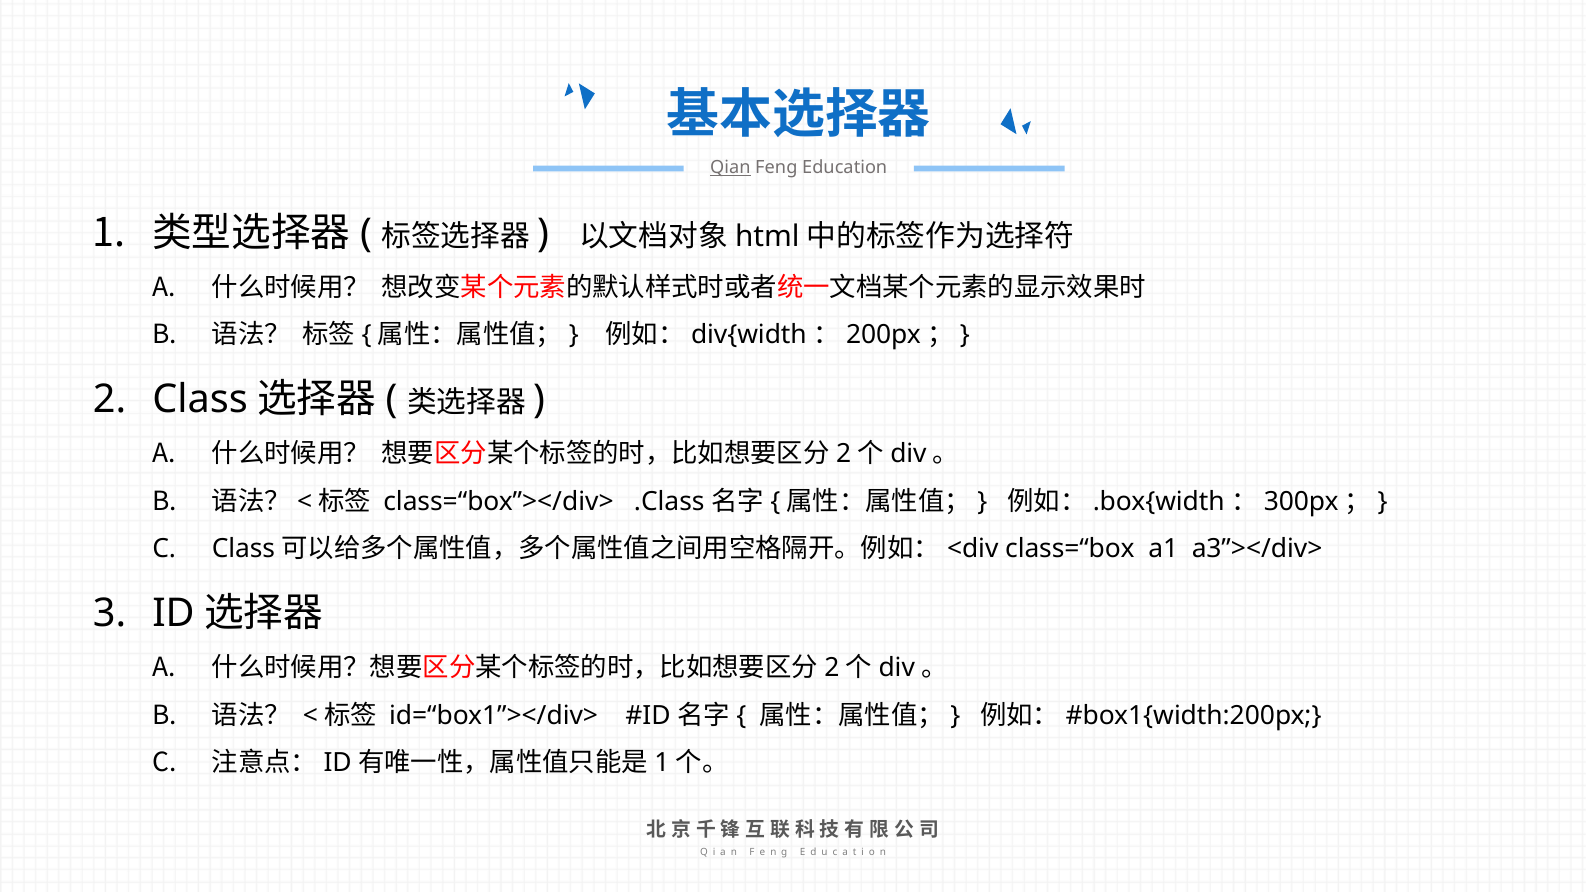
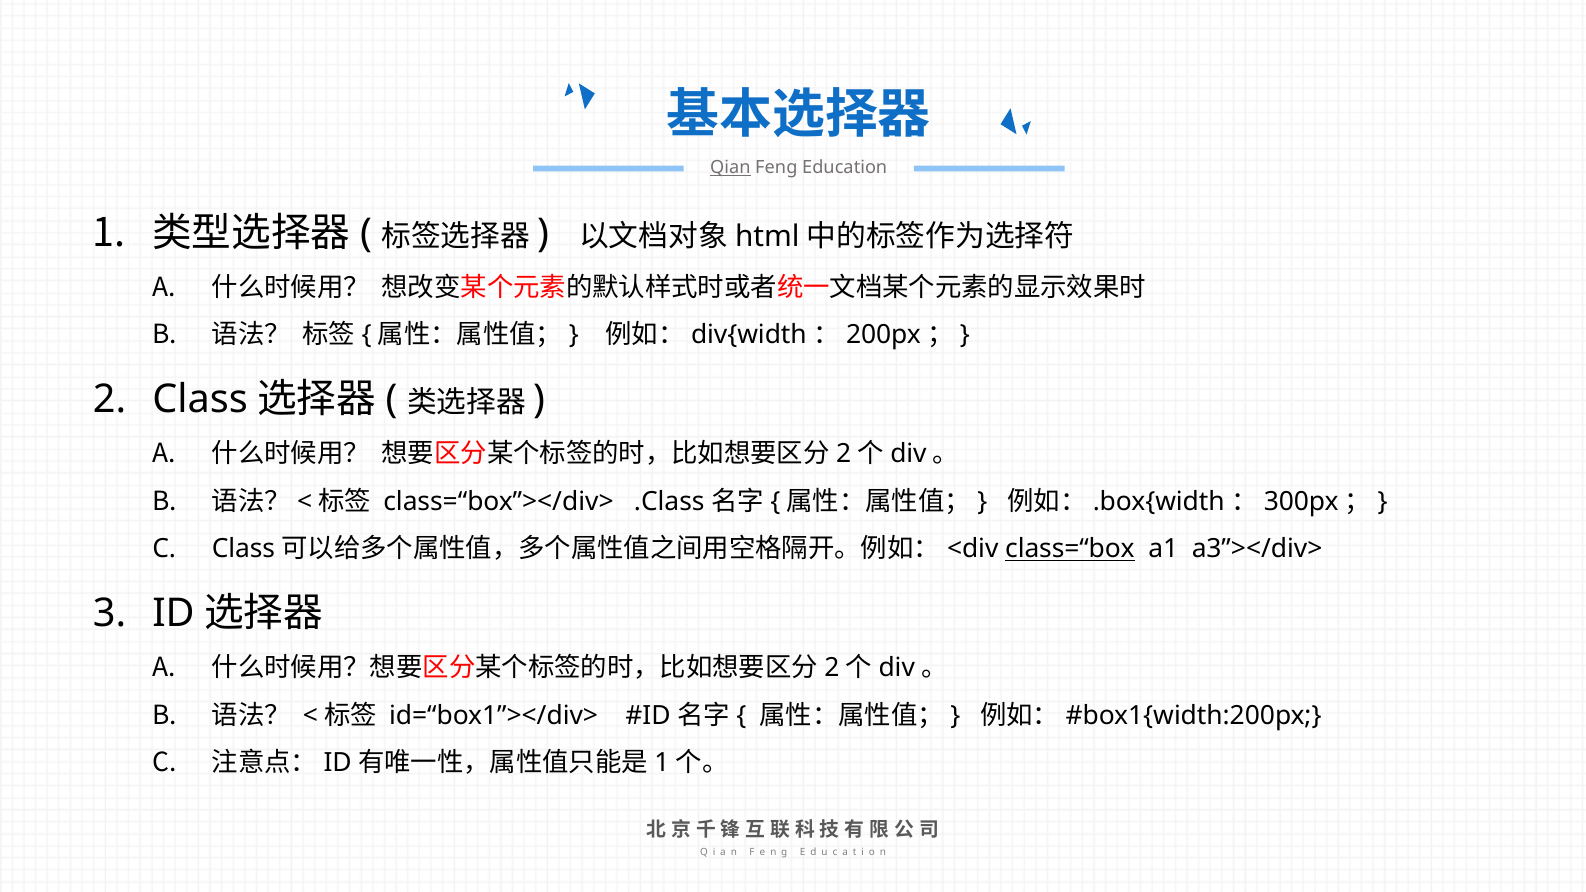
class=“box underline: none -> present (1070, 549)
